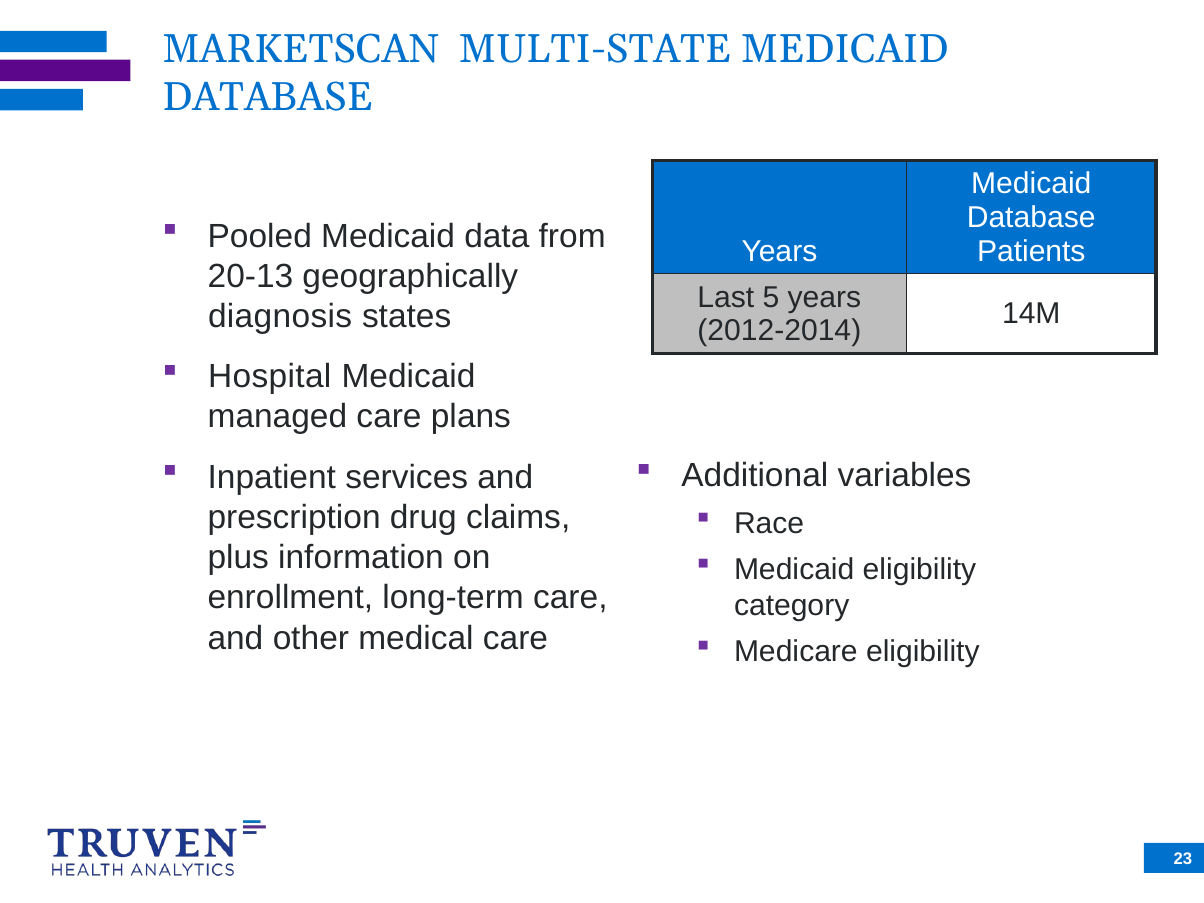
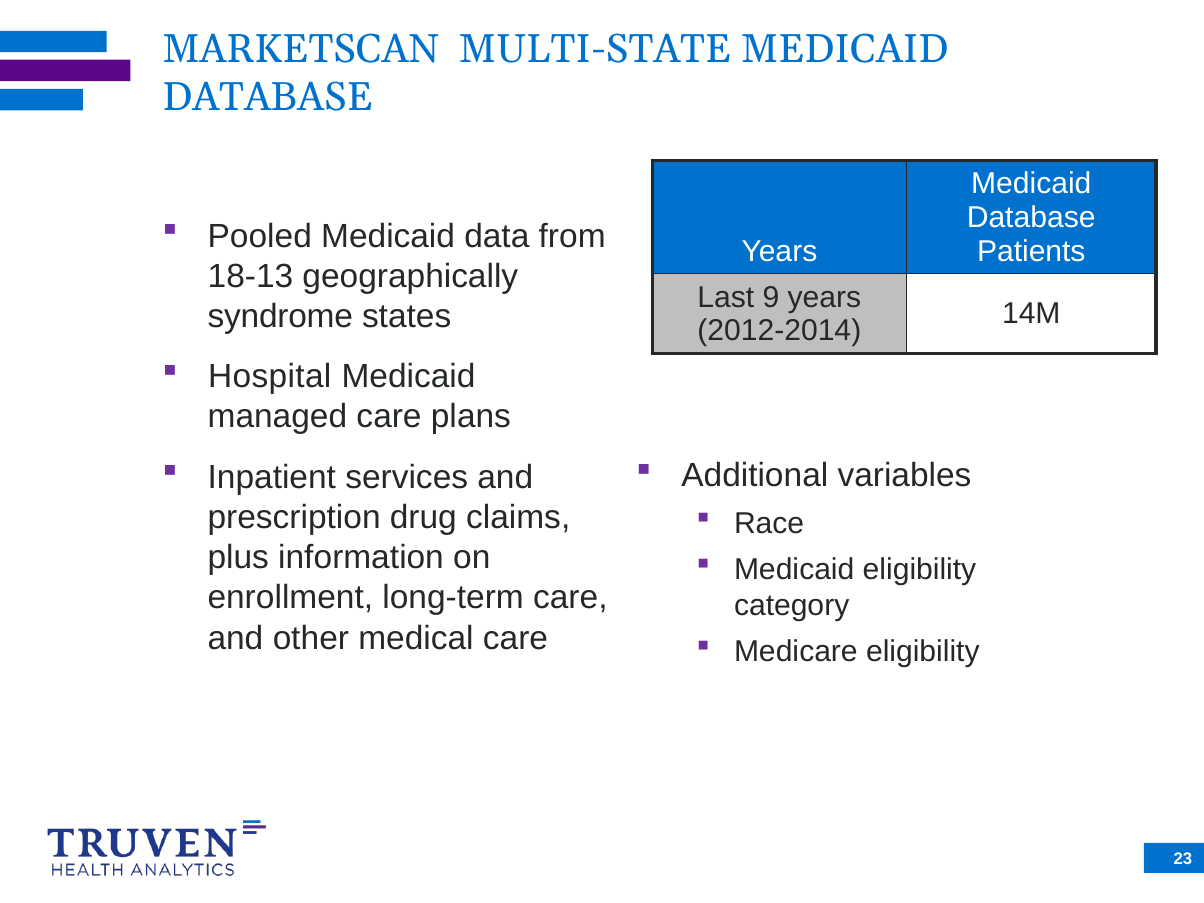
20-13: 20-13 -> 18-13 (250, 276)
5: 5 -> 9 (771, 297)
diagnosis: diagnosis -> syndrome (280, 316)
